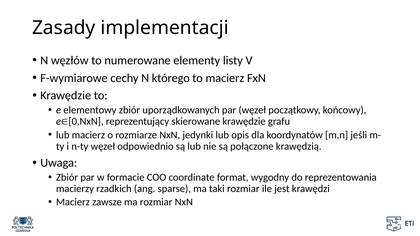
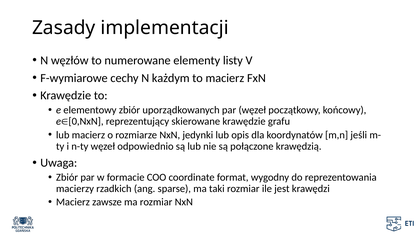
którego: którego -> każdym (171, 78)
